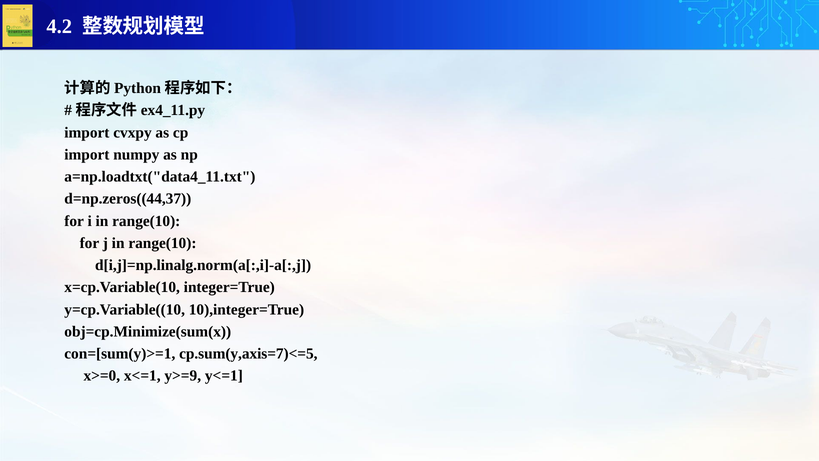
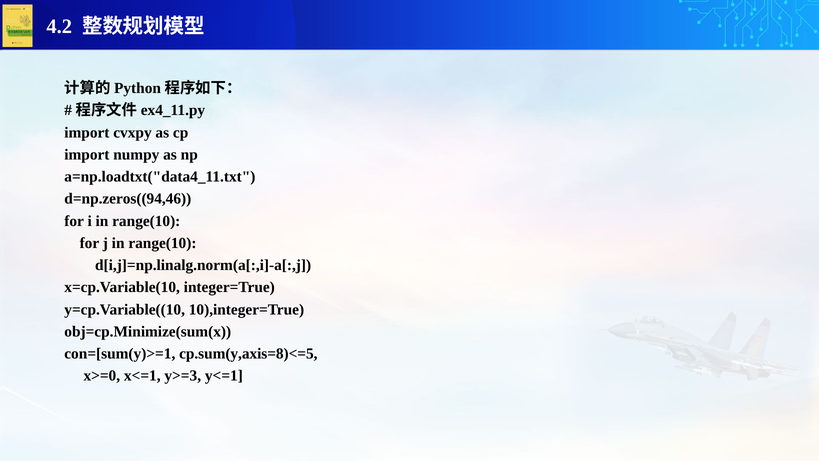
d=np.zeros((44,37: d=np.zeros((44,37 -> d=np.zeros((94,46 (128, 199)
cp.sum(y,axis=7)<=5: cp.sum(y,axis=7)<=5 -> cp.sum(y,axis=8)<=5 (248, 353)
y>=9: y>=9 -> y>=3 (183, 376)
